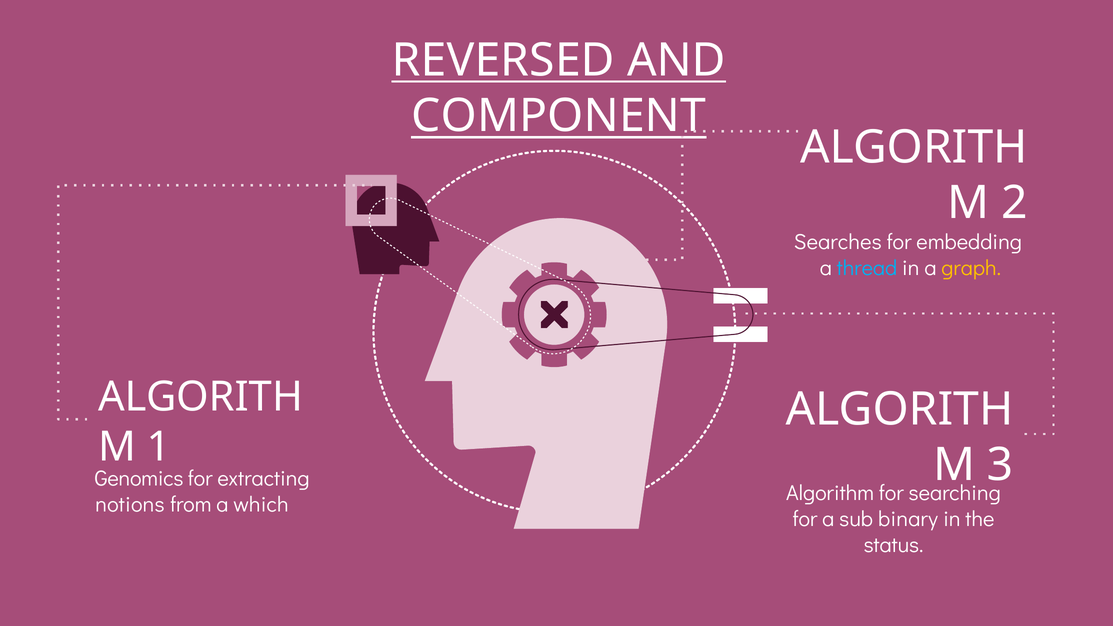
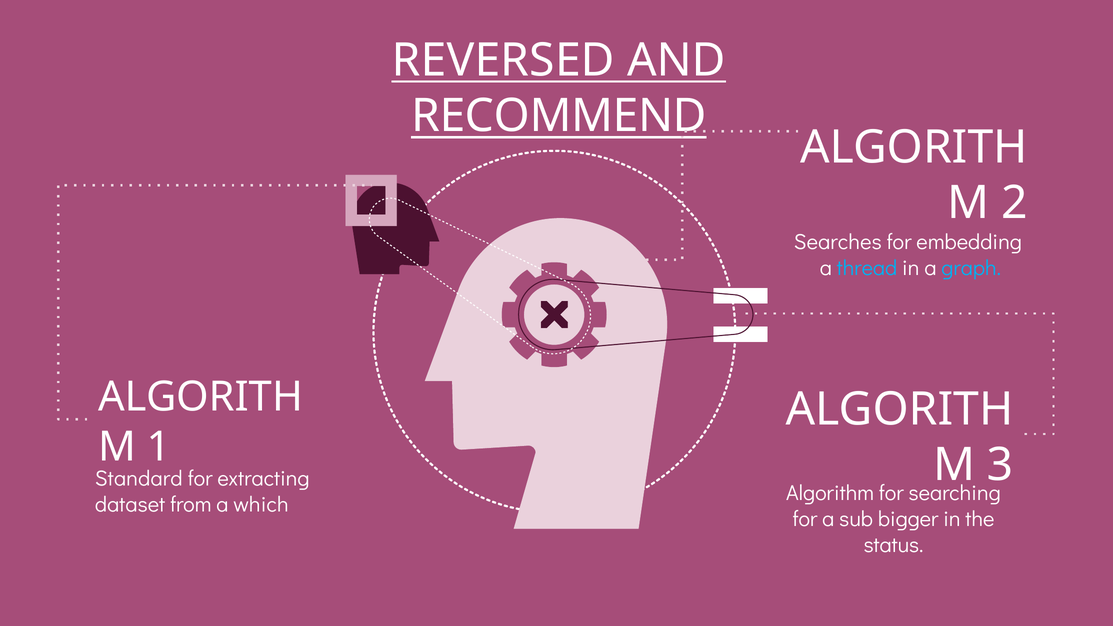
COMPONENT: COMPONENT -> RECOMMEND (559, 116)
graph colour: yellow -> light blue (971, 268)
Genomics: Genomics -> Standard (139, 479)
notions: notions -> dataset (130, 505)
binary: binary -> bigger (908, 519)
